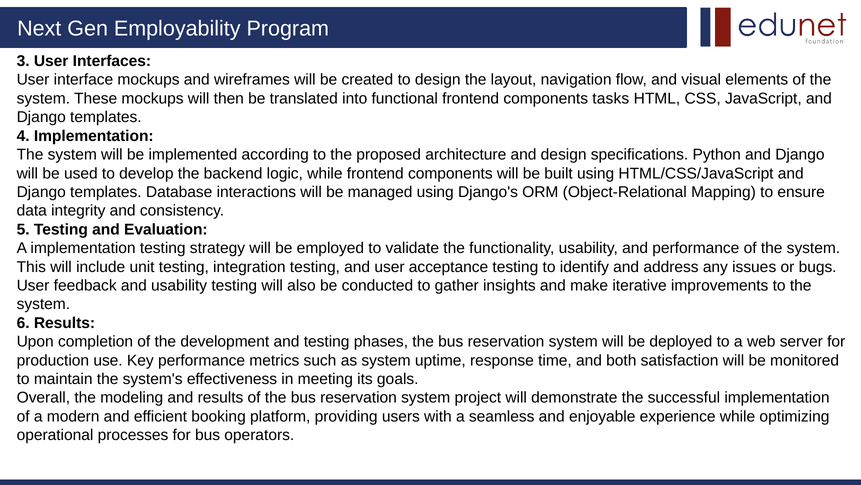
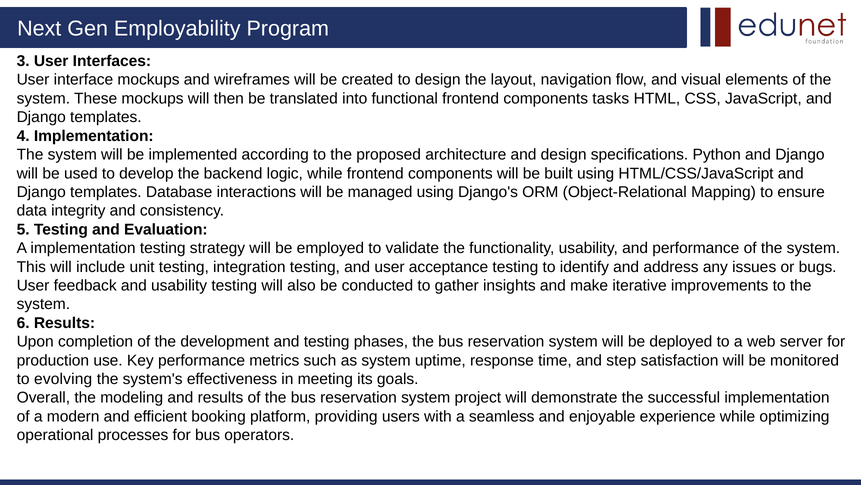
both: both -> step (621, 360)
maintain: maintain -> evolving (63, 379)
